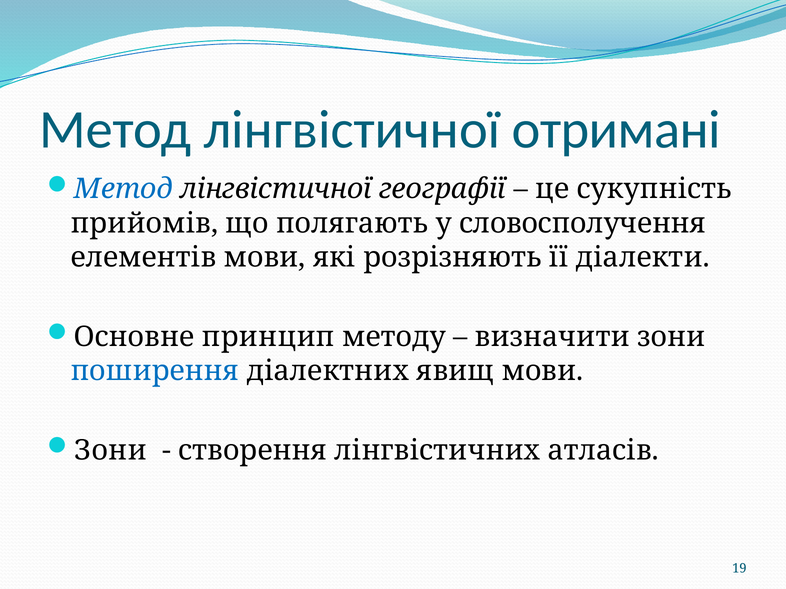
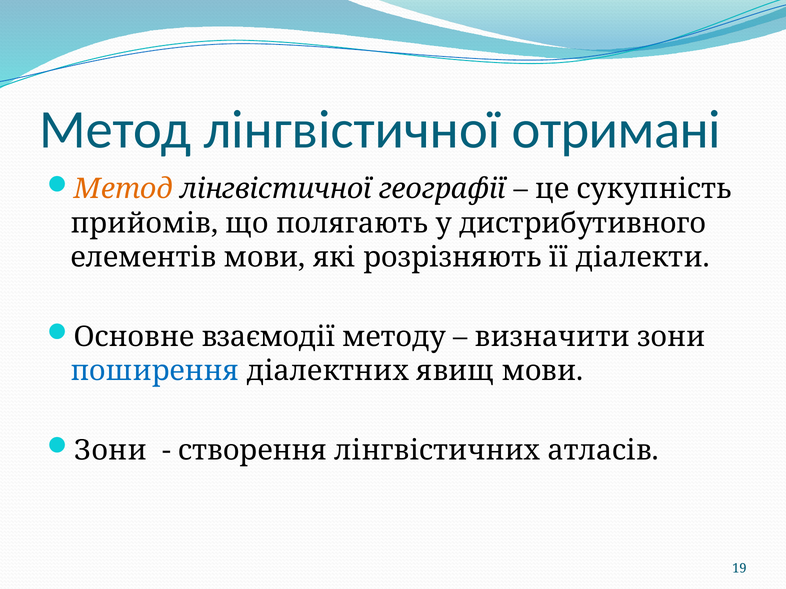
Метод colour: blue -> orange (124, 189)
словосполучення: словосполучення -> дистрибутивного (583, 223)
принцип: принцип -> взаємодії (268, 337)
